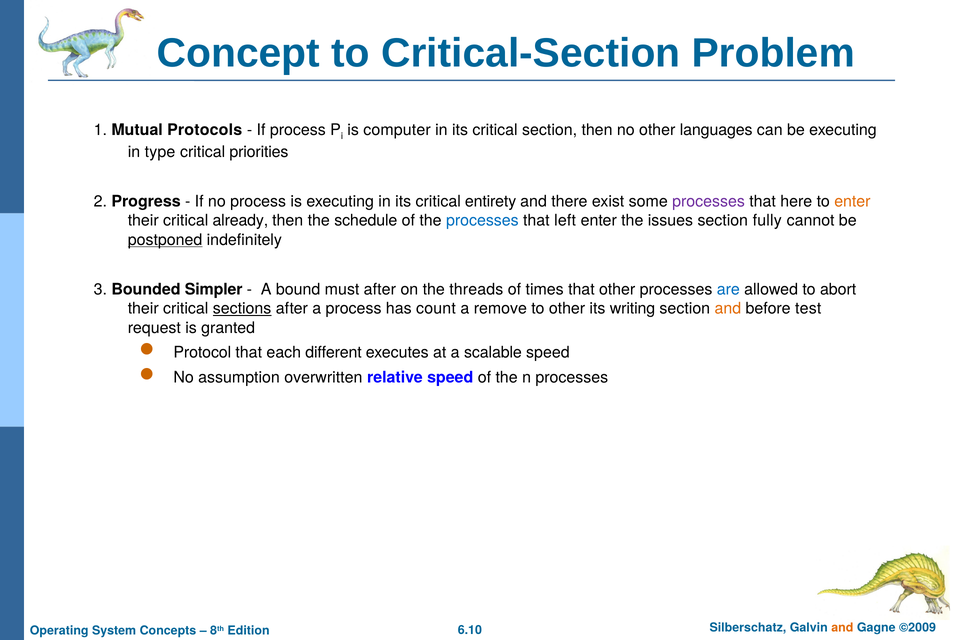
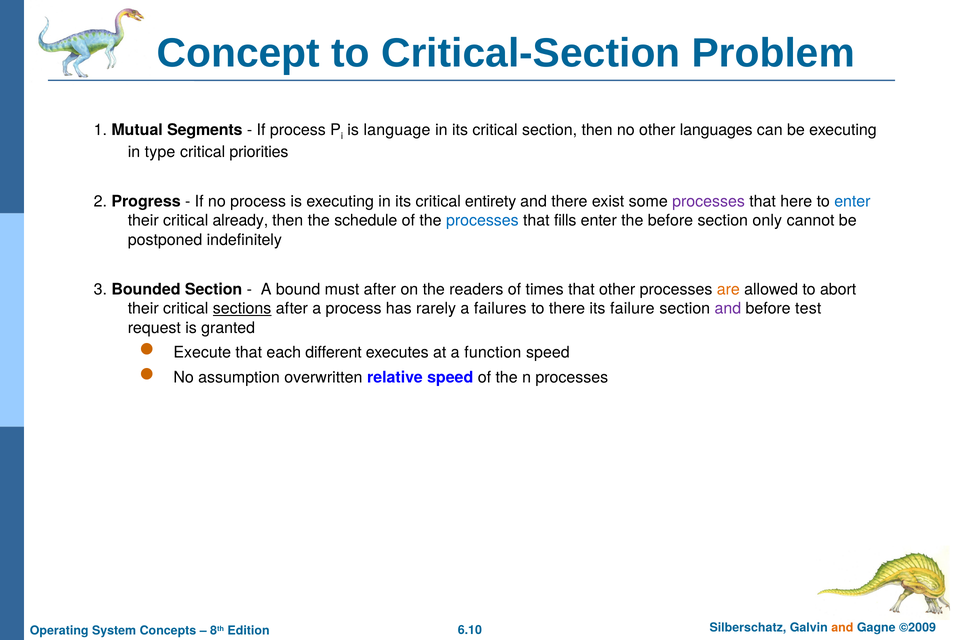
Protocols: Protocols -> Segments (205, 130)
computer: computer -> language (397, 130)
enter colour: orange -> blue (852, 201)
left: left -> fills (565, 220)
the issues: issues -> before (670, 220)
fully: fully -> only (767, 220)
postponed underline: present -> none (165, 240)
Bounded Simpler: Simpler -> Section (214, 289)
threads: threads -> readers (476, 289)
are colour: blue -> orange (728, 289)
count: count -> rarely (436, 308)
remove: remove -> failures (500, 308)
to other: other -> there (567, 308)
writing: writing -> failure (632, 308)
and colour: orange -> purple (728, 308)
Protocol: Protocol -> Execute (202, 352)
scalable: scalable -> function (493, 352)
